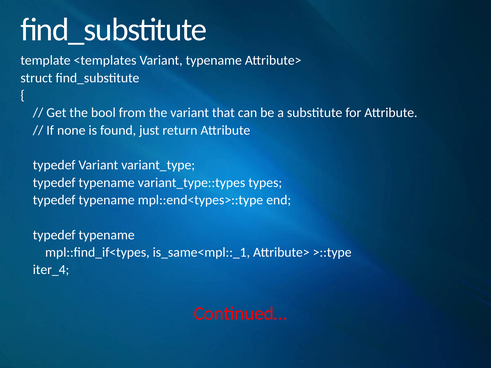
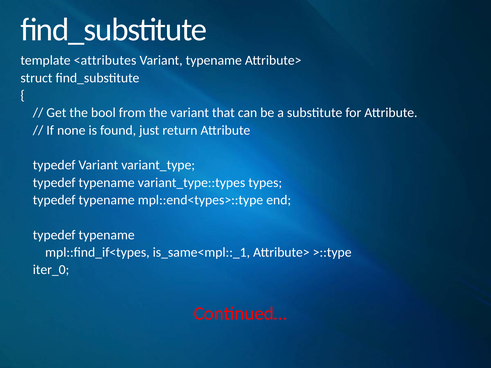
<templates: <templates -> <attributes (105, 60)
iter_4: iter_4 -> iter_0 (51, 270)
